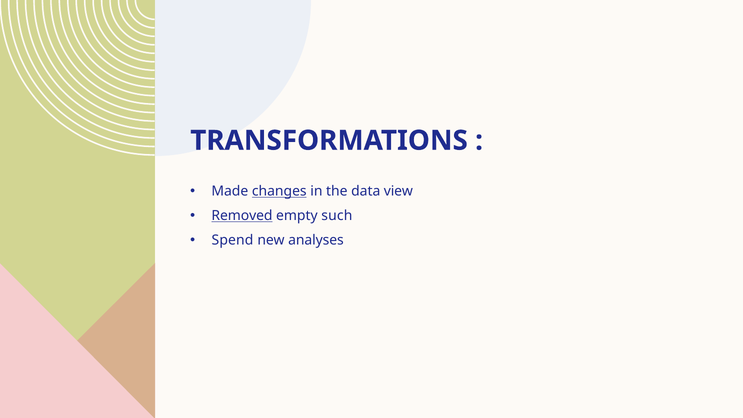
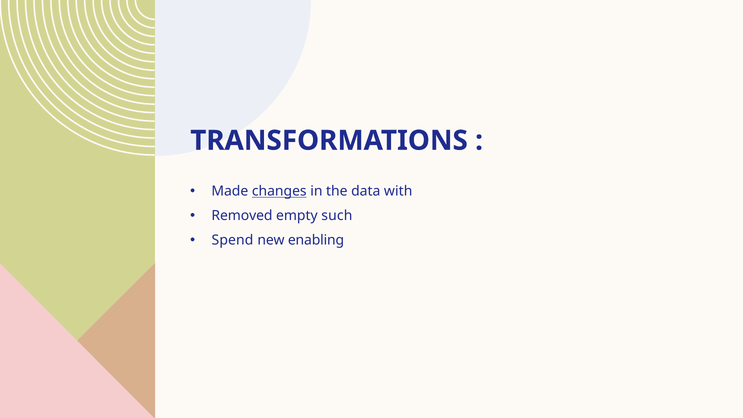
view: view -> with (398, 191)
Removed underline: present -> none (242, 216)
analyses: analyses -> enabling (316, 240)
